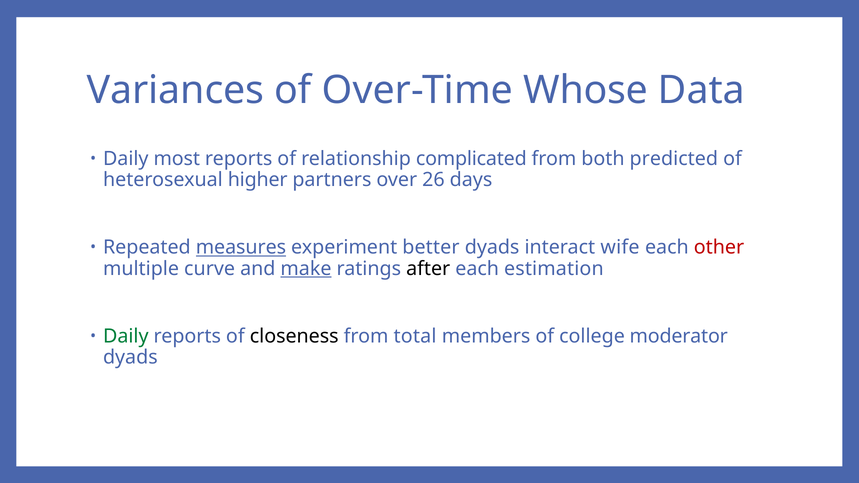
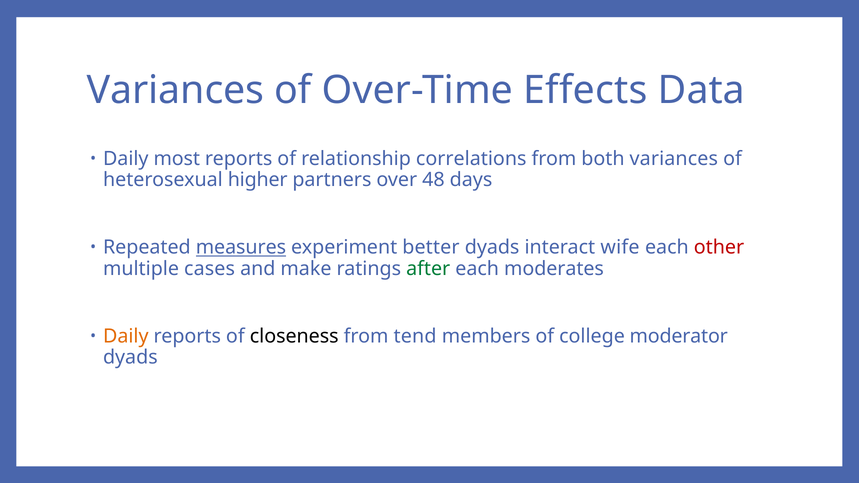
Whose: Whose -> Effects (585, 90)
complicated: complicated -> correlations (471, 159)
both predicted: predicted -> variances (674, 159)
26: 26 -> 48 (433, 180)
curve: curve -> cases (210, 269)
make underline: present -> none (306, 269)
after colour: black -> green (428, 269)
estimation: estimation -> moderates (554, 269)
Daily colour: green -> orange (126, 336)
total: total -> tend (415, 336)
